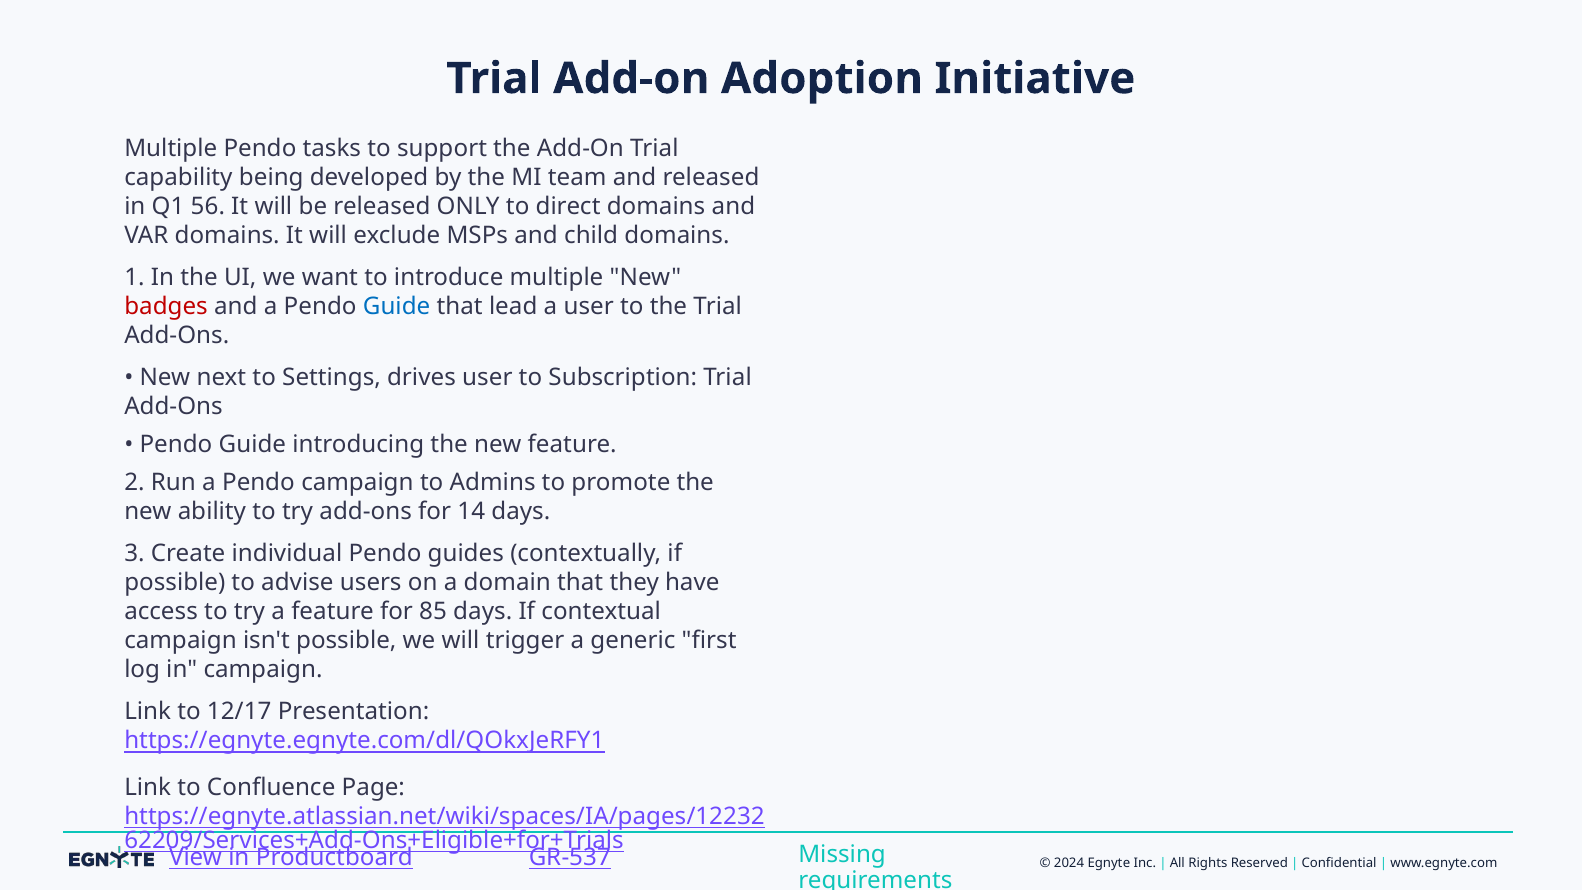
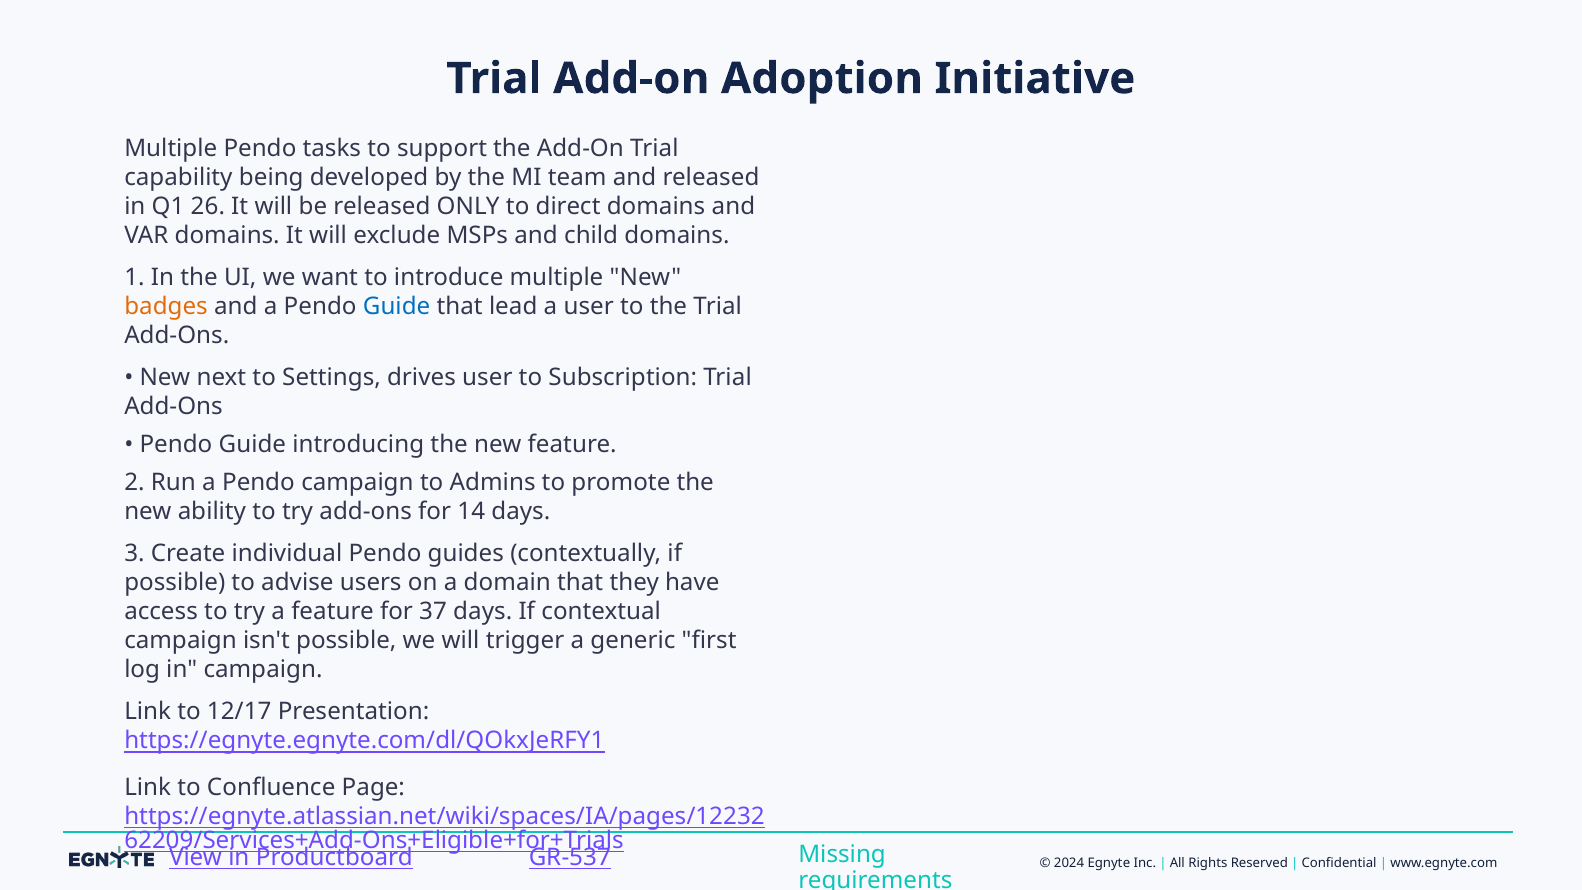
56: 56 -> 26 (208, 206)
badges colour: red -> orange (166, 306)
85: 85 -> 37 (433, 612)
